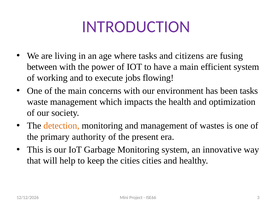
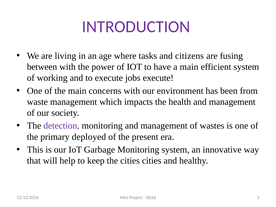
jobs flowing: flowing -> execute (158, 78)
been tasks: tasks -> from (249, 91)
health and optimization: optimization -> management (232, 102)
detection colour: orange -> purple (61, 126)
authority: authority -> deployed (89, 137)
